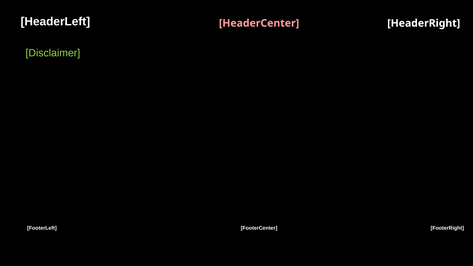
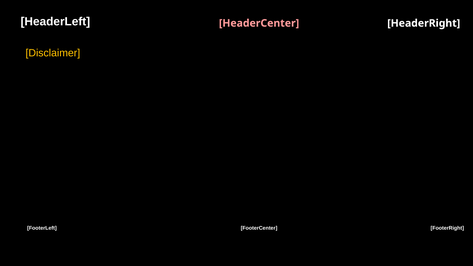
Disclaimer colour: light green -> yellow (53, 53)
